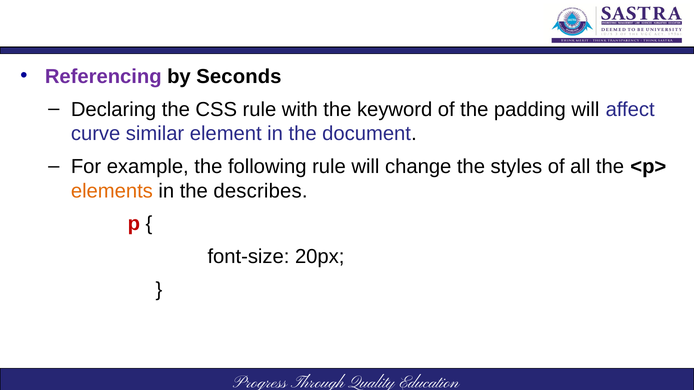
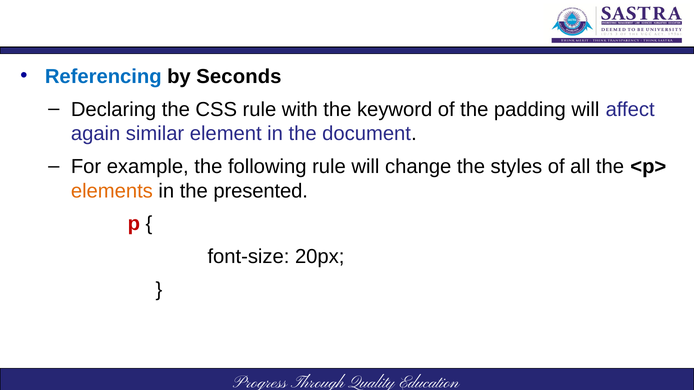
Referencing colour: purple -> blue (103, 76)
curve: curve -> again (96, 134)
describes: describes -> presented (261, 191)
